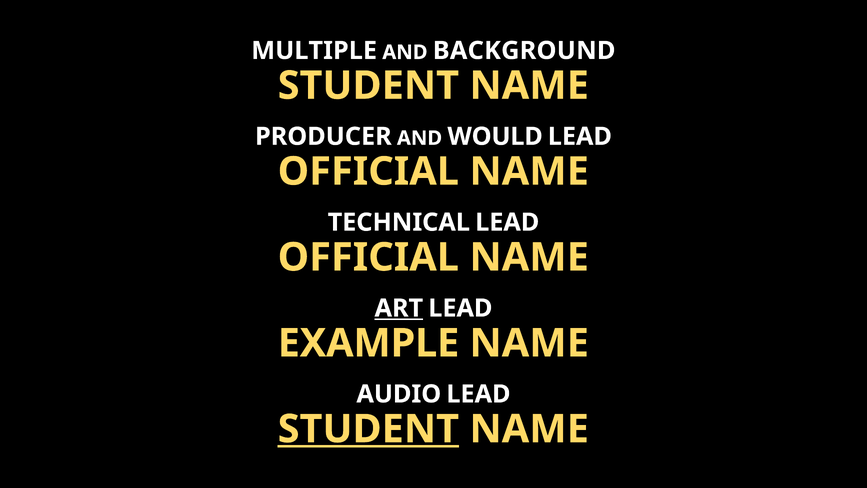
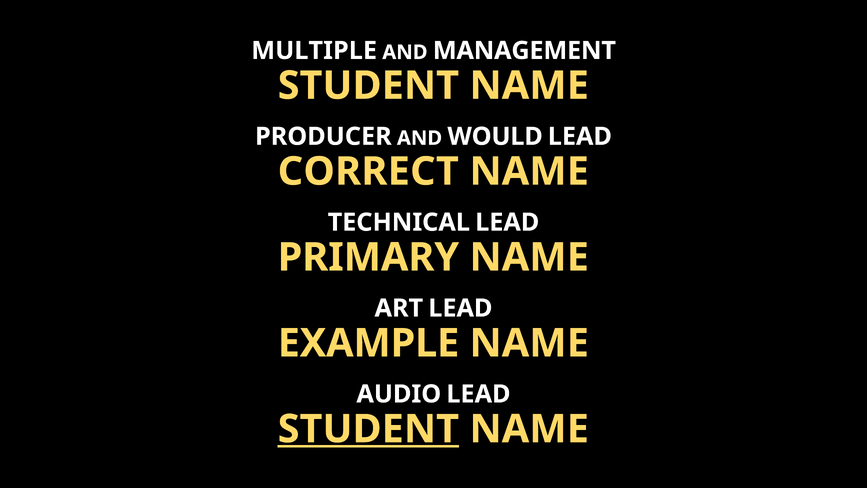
BACKGROUND: BACKGROUND -> MANAGEMENT (524, 51)
OFFICIAL: OFFICIAL -> CORRECT (368, 171)
OFFICIAL: OFFICIAL -> PRIMARY (368, 257)
ART underline: present -> none (399, 308)
